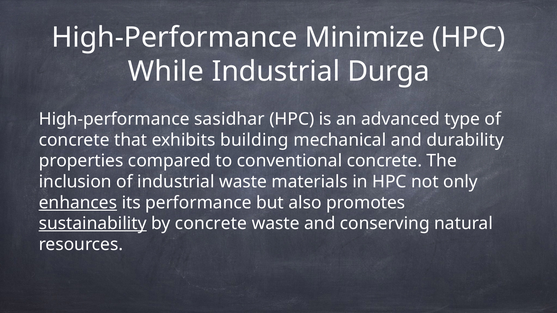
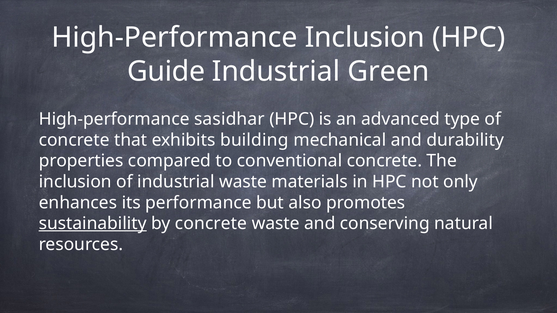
High-Performance Minimize: Minimize -> Inclusion (365, 37)
While: While -> Guide (166, 71)
Durga: Durga -> Green (388, 71)
enhances underline: present -> none (78, 203)
